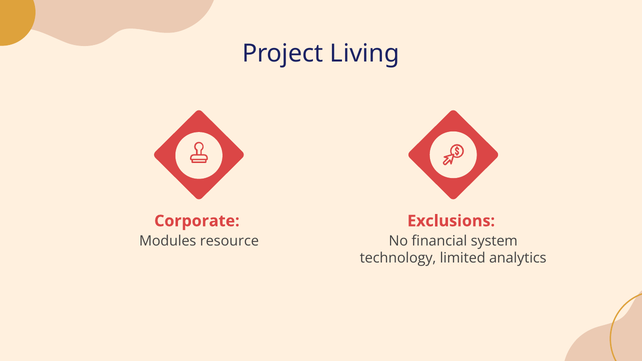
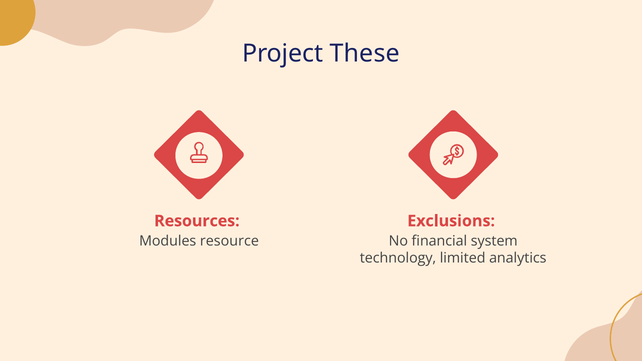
Living: Living -> These (365, 54)
Corporate: Corporate -> Resources (197, 221)
